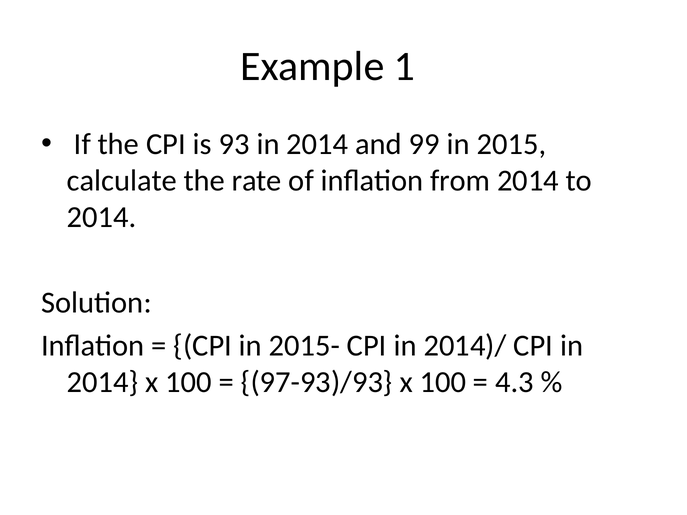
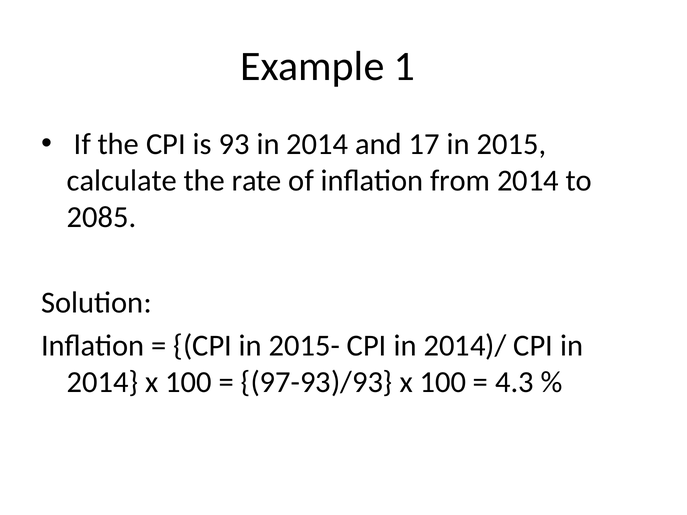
99: 99 -> 17 (424, 144)
2014: 2014 -> 2085 (102, 217)
